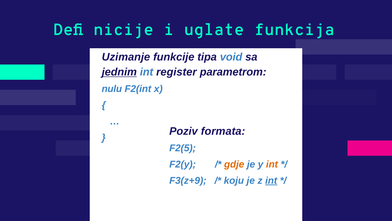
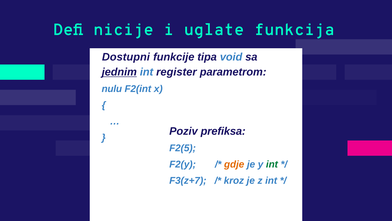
Uzimanje: Uzimanje -> Dostupni (126, 57)
formata: formata -> prefiksa (223, 131)
int colour: orange -> green (272, 164)
F3(z+9: F3(z+9 -> F3(z+7 (188, 180)
koju: koju -> kroz (234, 180)
int underline: present -> none (271, 180)
